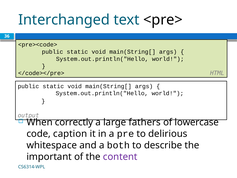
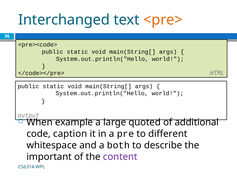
<pre> colour: black -> orange (163, 20)
correctly: correctly -> example (74, 122)
fathers: fathers -> quoted (145, 122)
lowercase: lowercase -> additional (197, 122)
delirious: delirious -> different (168, 134)
